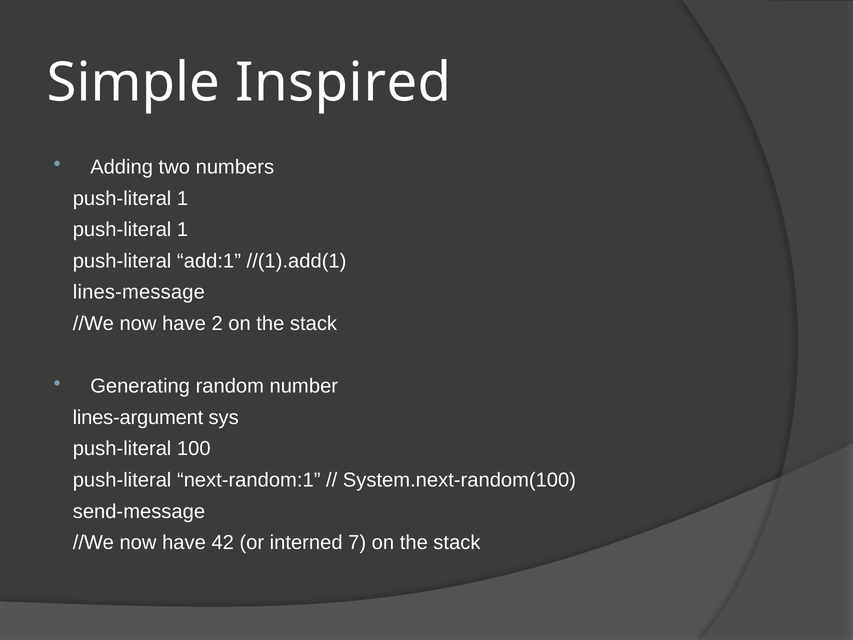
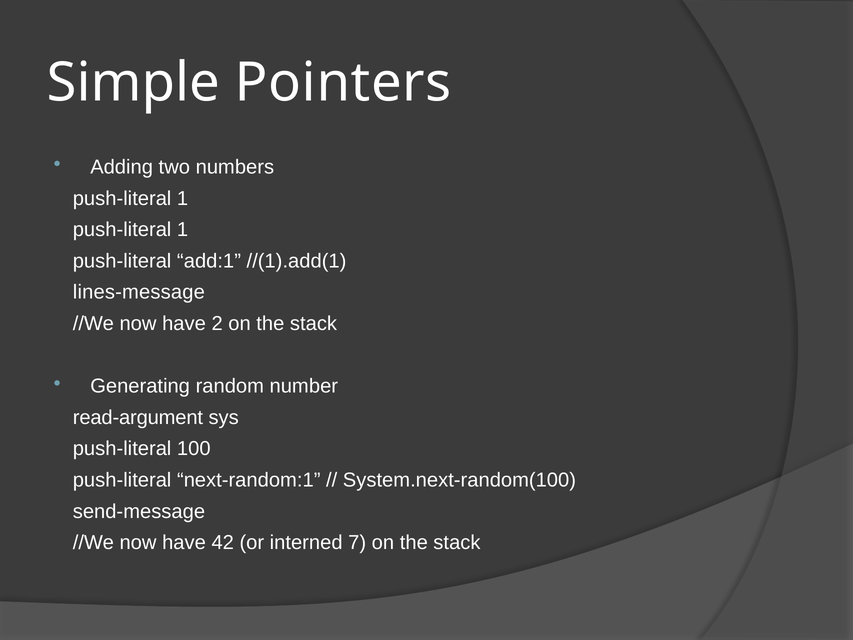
Inspired: Inspired -> Pointers (343, 83)
lines-argument: lines-argument -> read-argument (138, 417)
